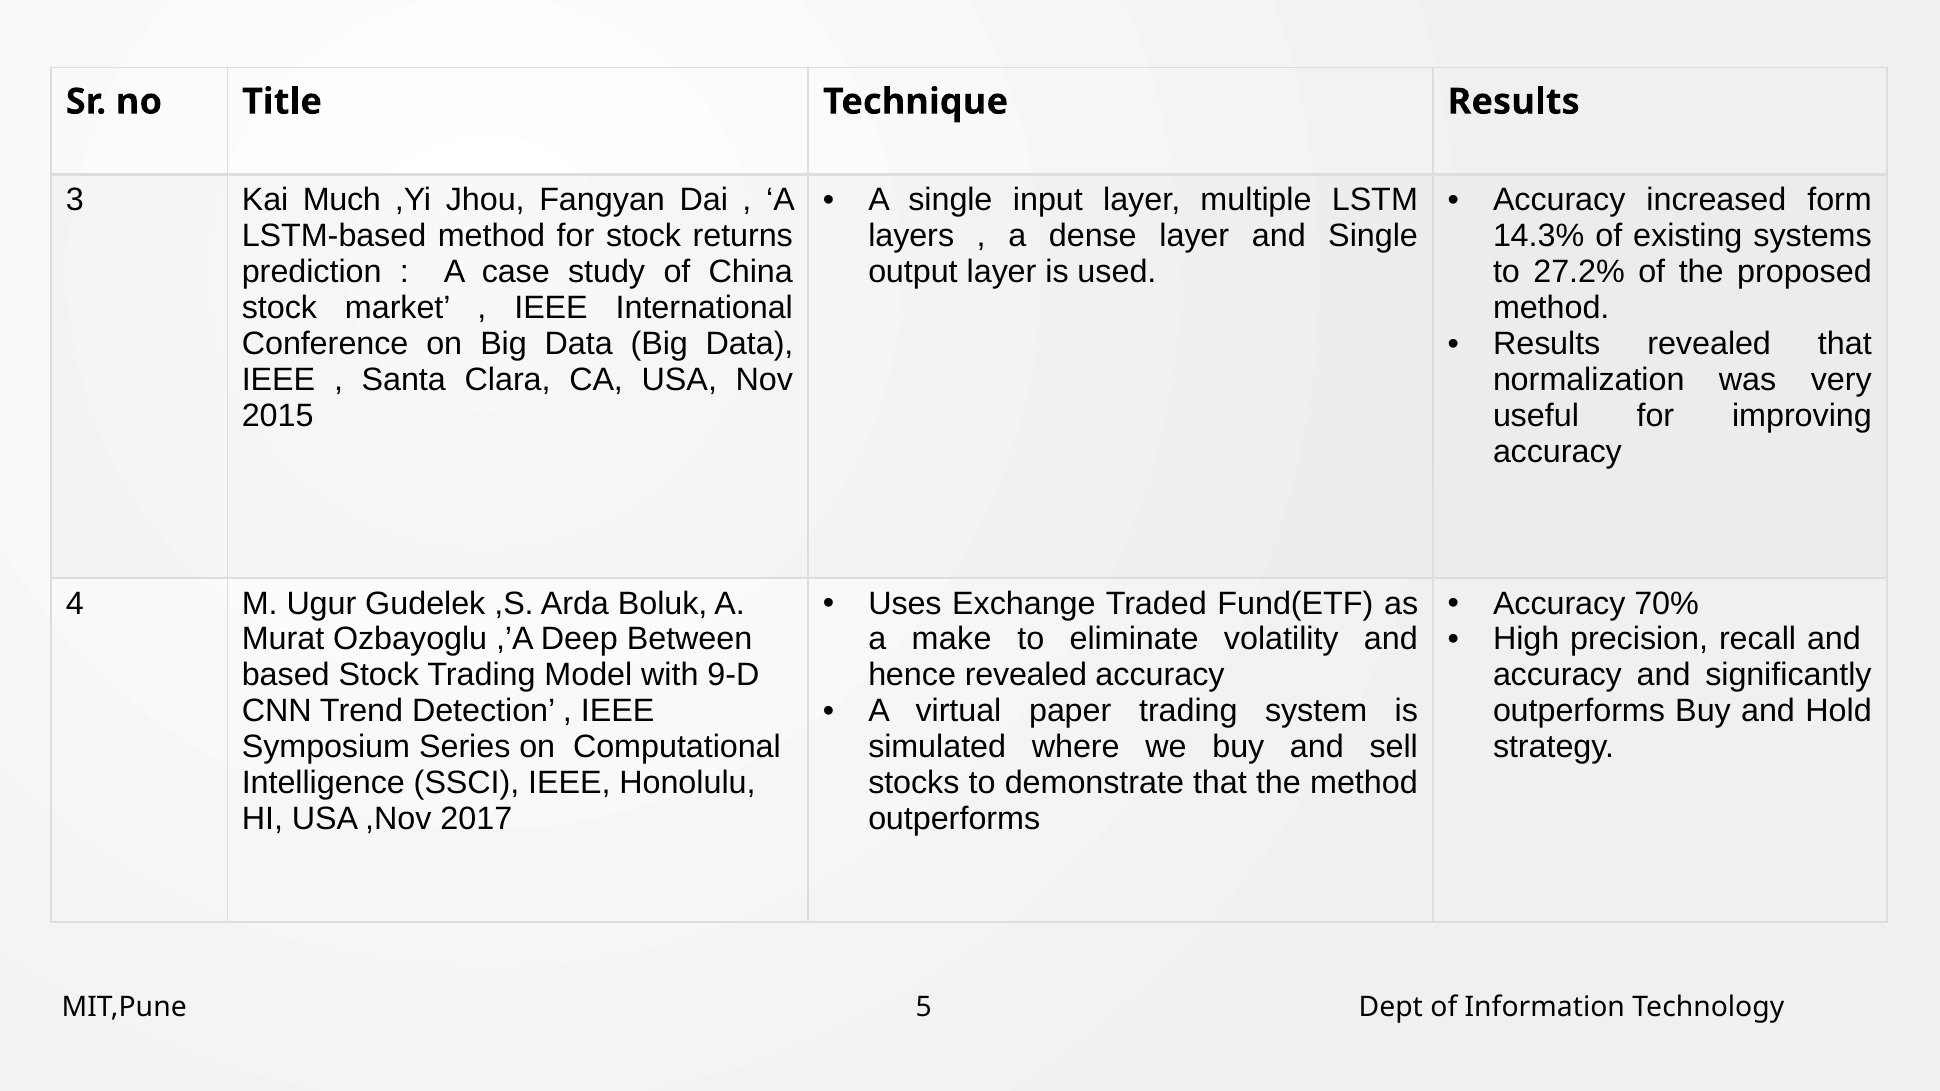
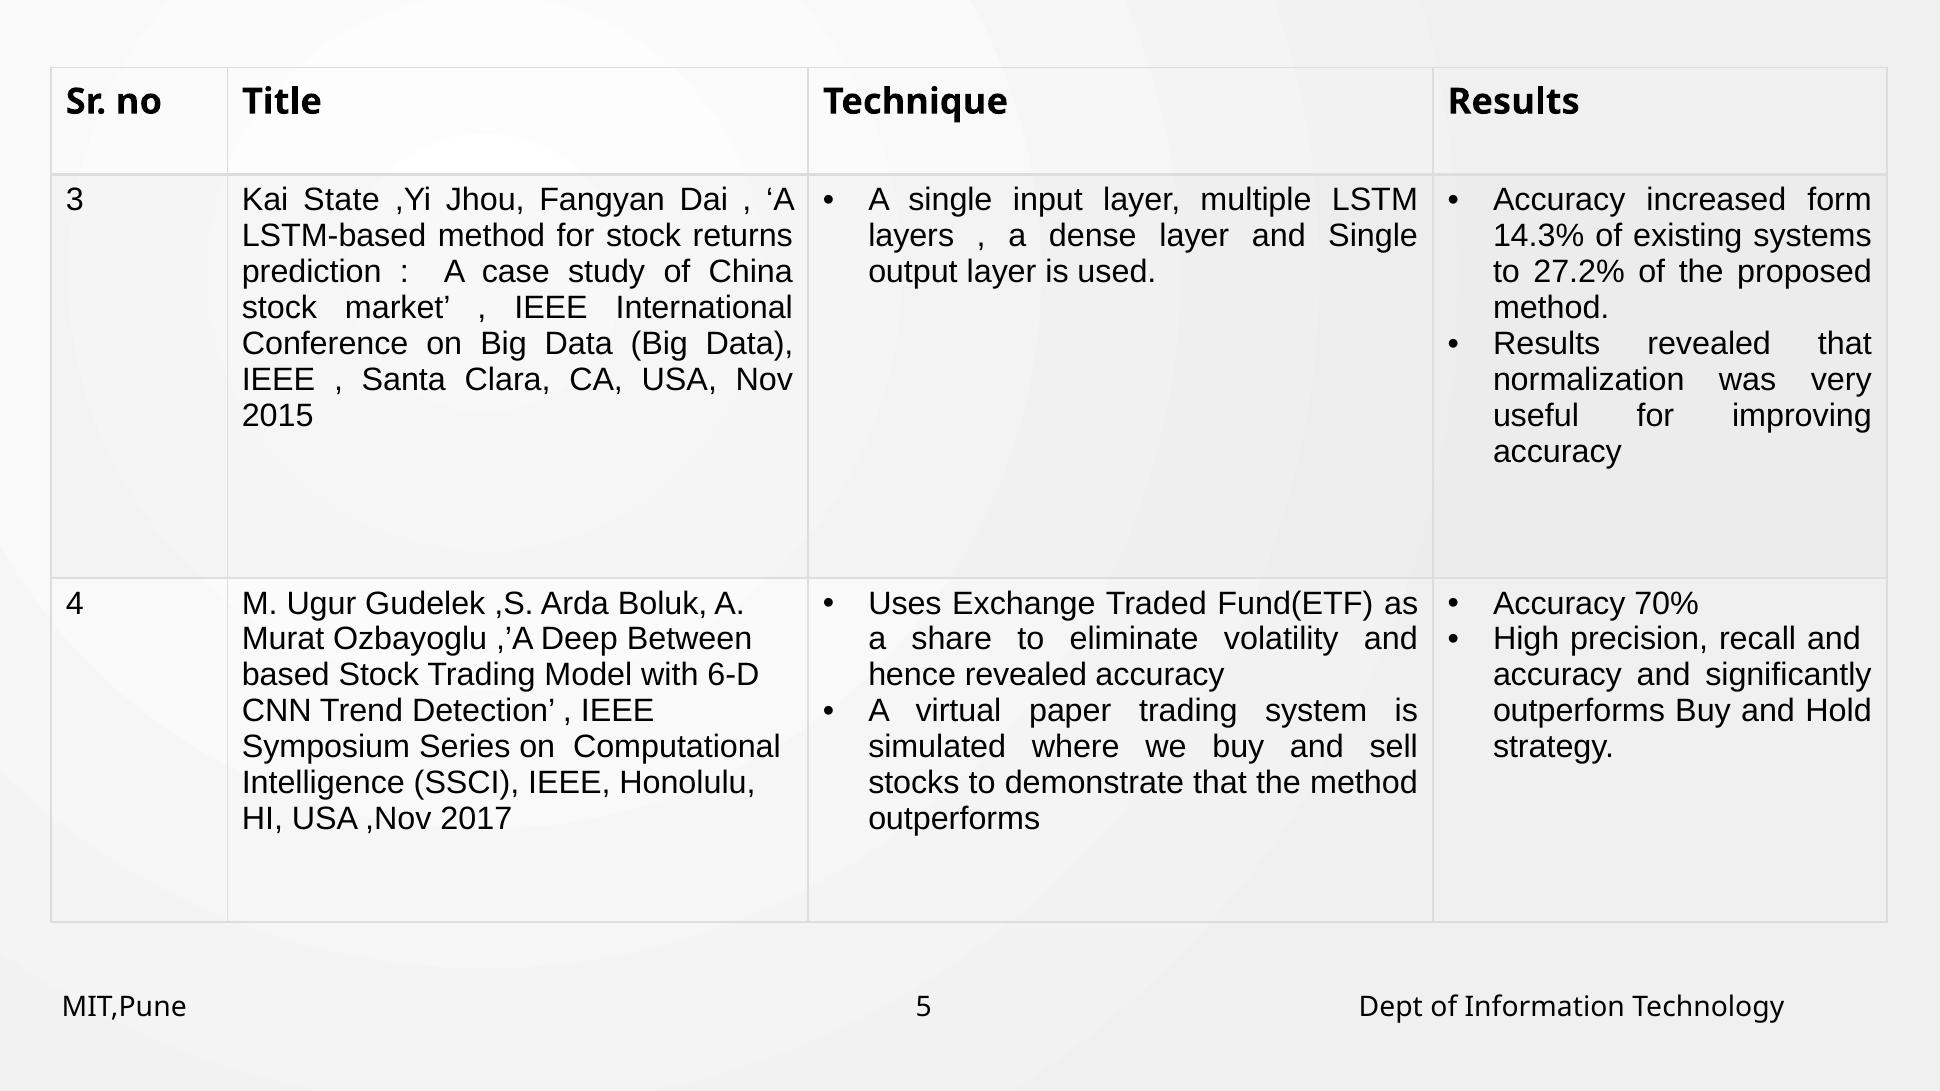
Much: Much -> State (342, 200)
make: make -> share (952, 639)
9-D: 9-D -> 6-D (733, 675)
